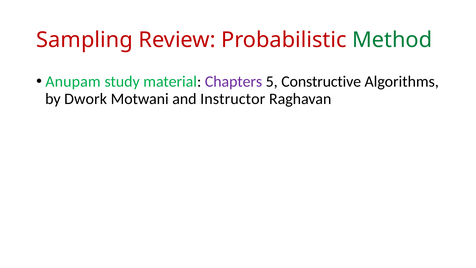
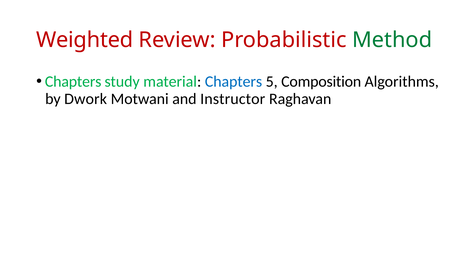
Sampling: Sampling -> Weighted (85, 40)
Anupam: Anupam -> Chapters (73, 82)
Chapters colour: purple -> blue (234, 82)
Constructive: Constructive -> Composition (321, 82)
